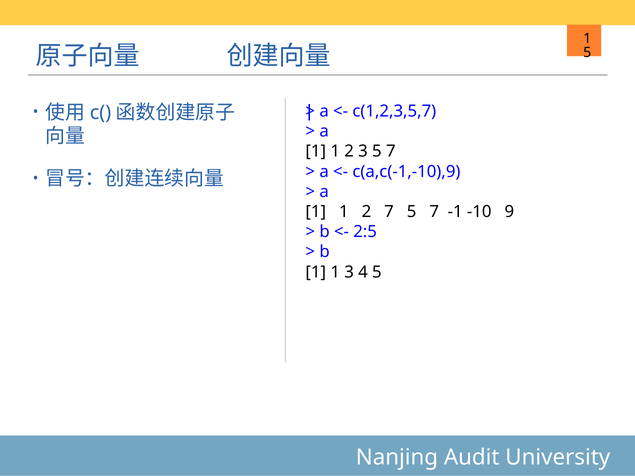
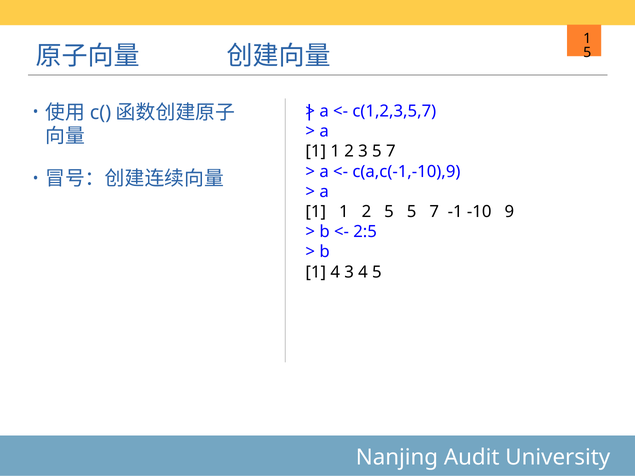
2 7: 7 -> 5 (389, 212)
1: 1 -> 4 (335, 272)
